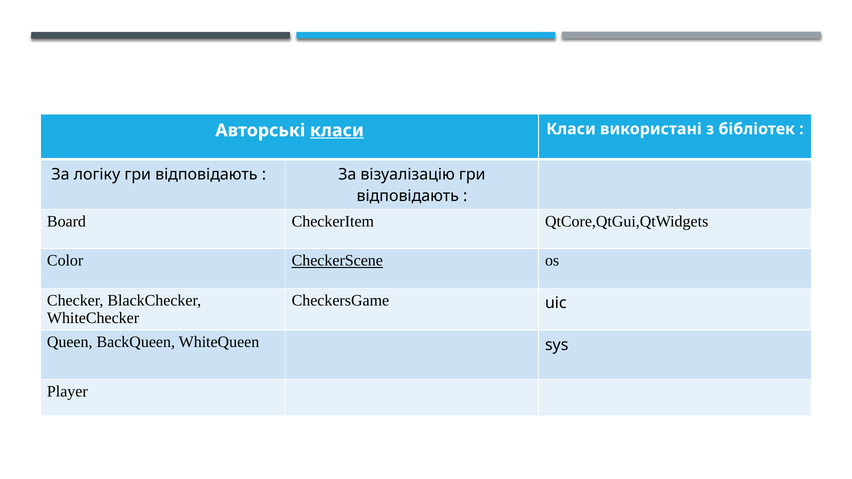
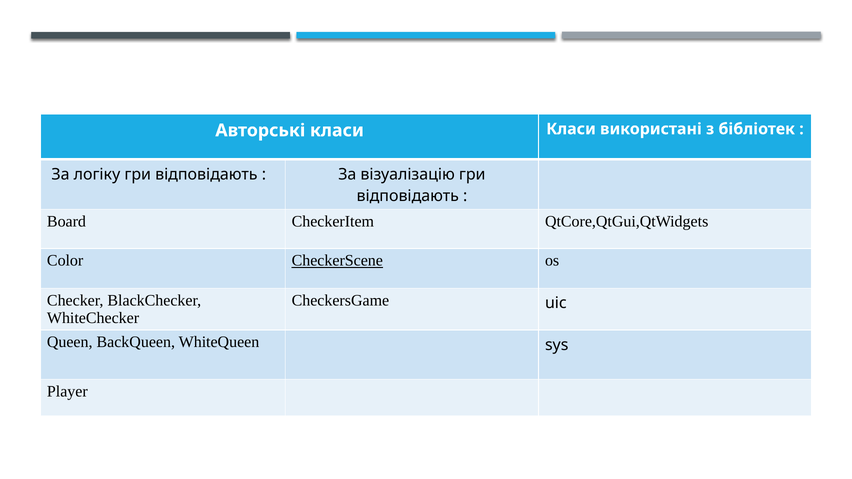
класи underline: present -> none (337, 131)
